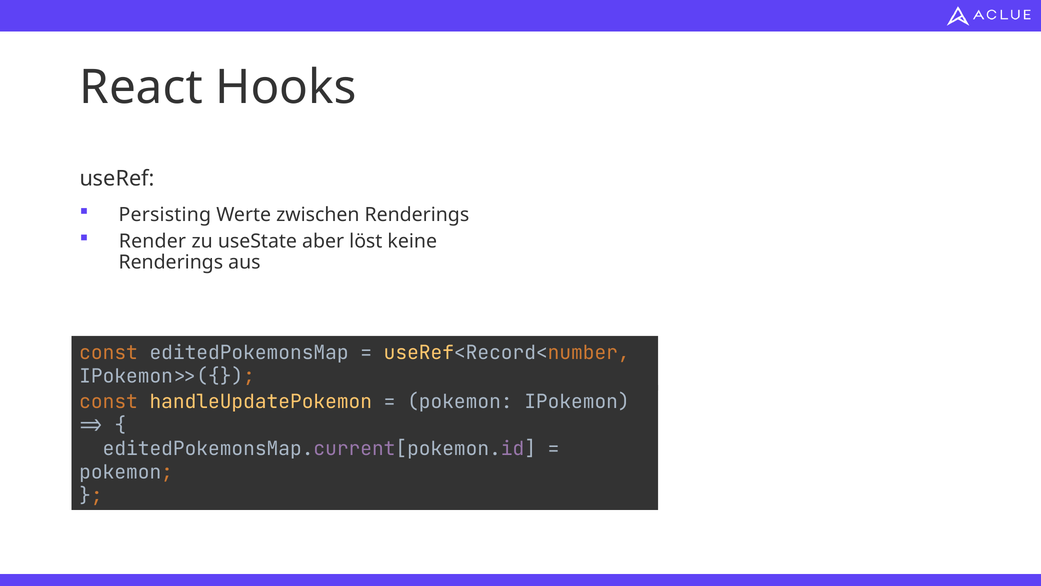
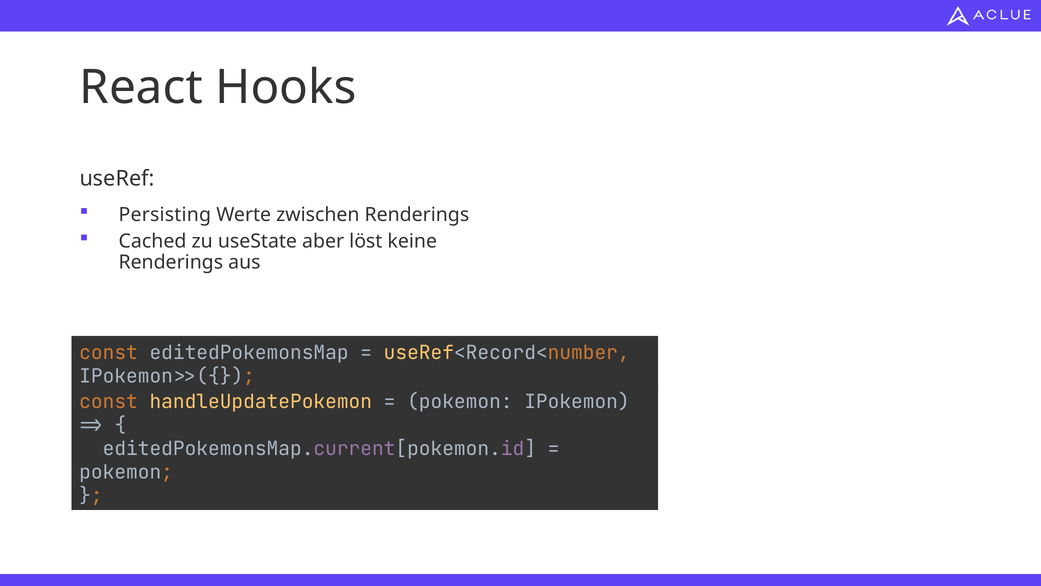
Render: Render -> Cached (153, 241)
